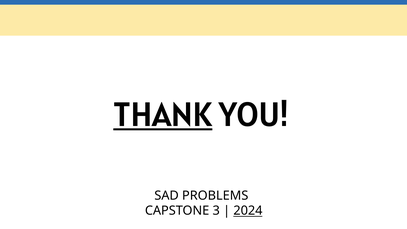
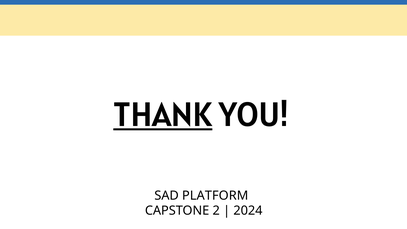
PROBLEMS: PROBLEMS -> PLATFORM (215, 195)
3: 3 -> 2 (216, 211)
2024 underline: present -> none (248, 211)
